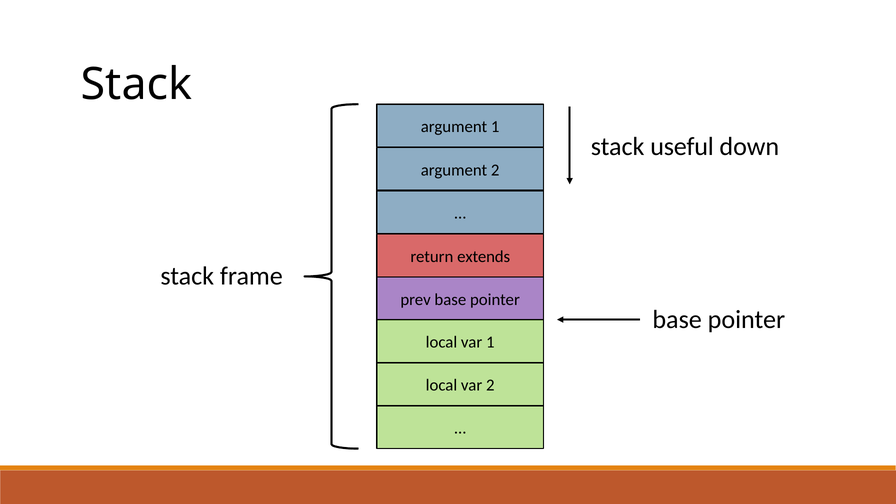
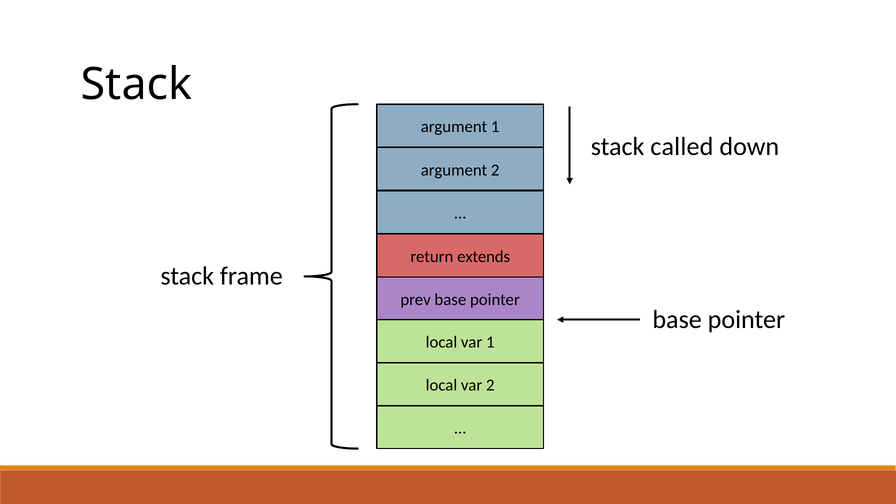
useful: useful -> called (682, 146)
